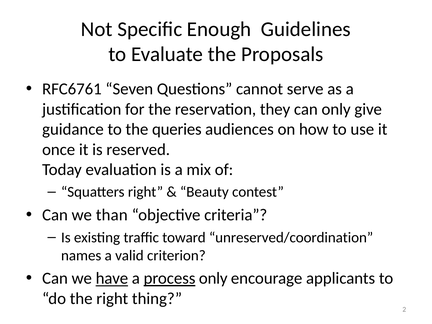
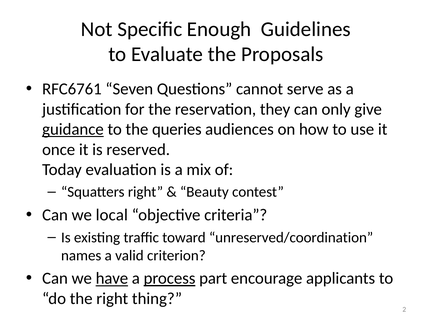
guidance underline: none -> present (73, 129)
than: than -> local (112, 215)
process only: only -> part (213, 278)
